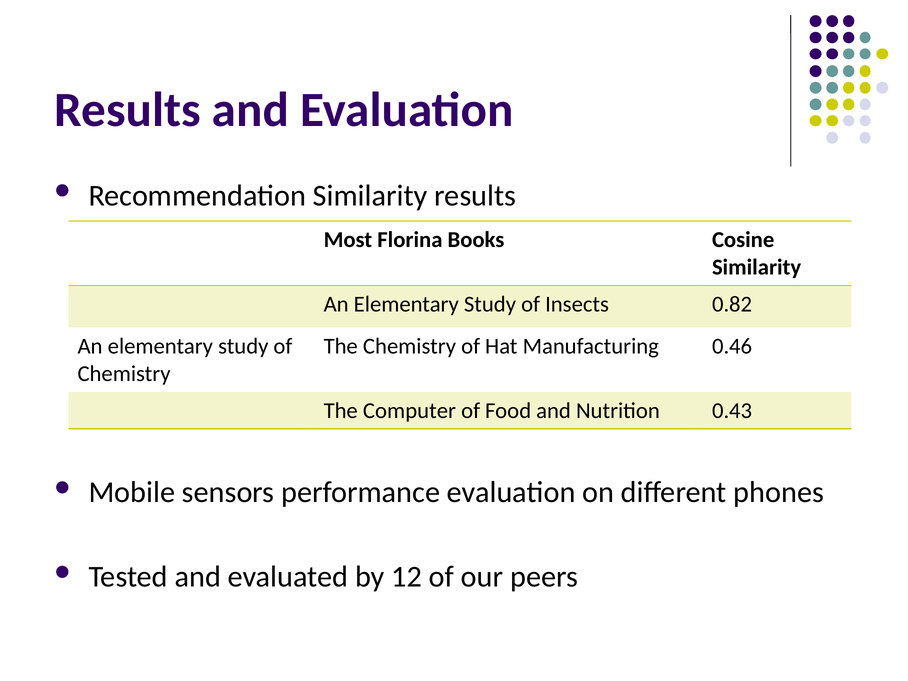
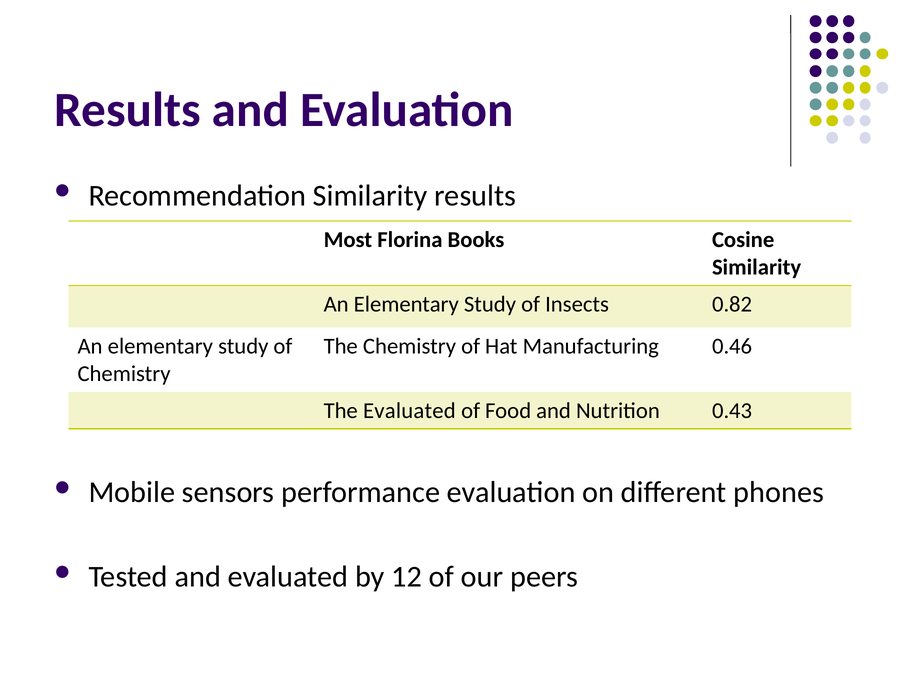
The Computer: Computer -> Evaluated (409, 411)
